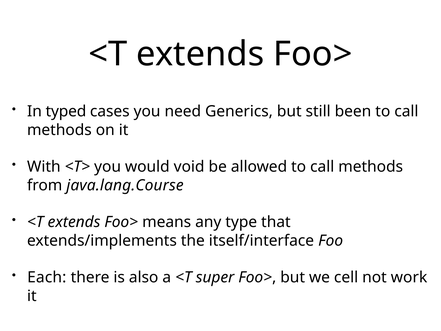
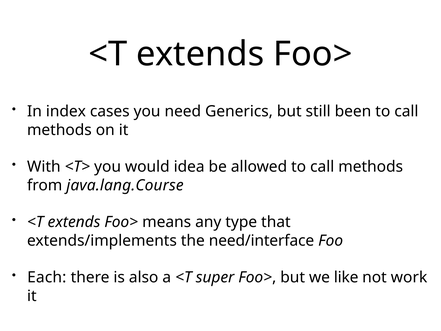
typed: typed -> index (66, 111)
void: void -> idea (189, 167)
itself/interface: itself/interface -> need/interface (261, 241)
cell: cell -> like (346, 277)
